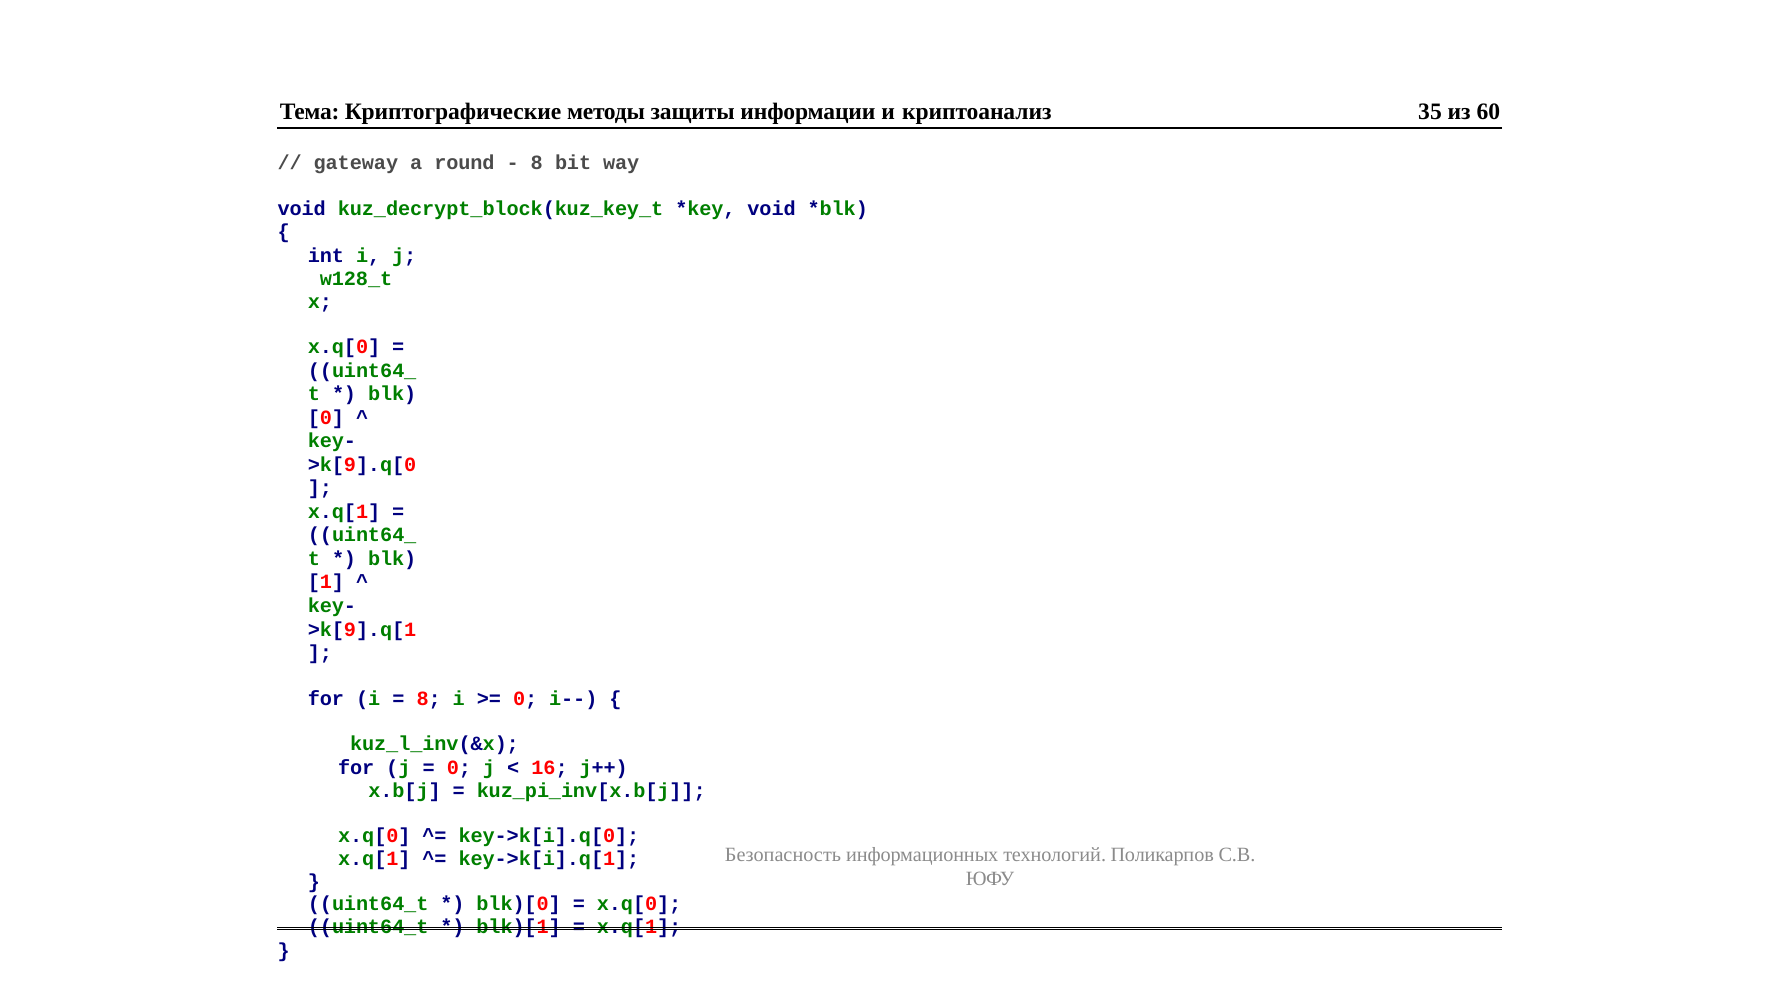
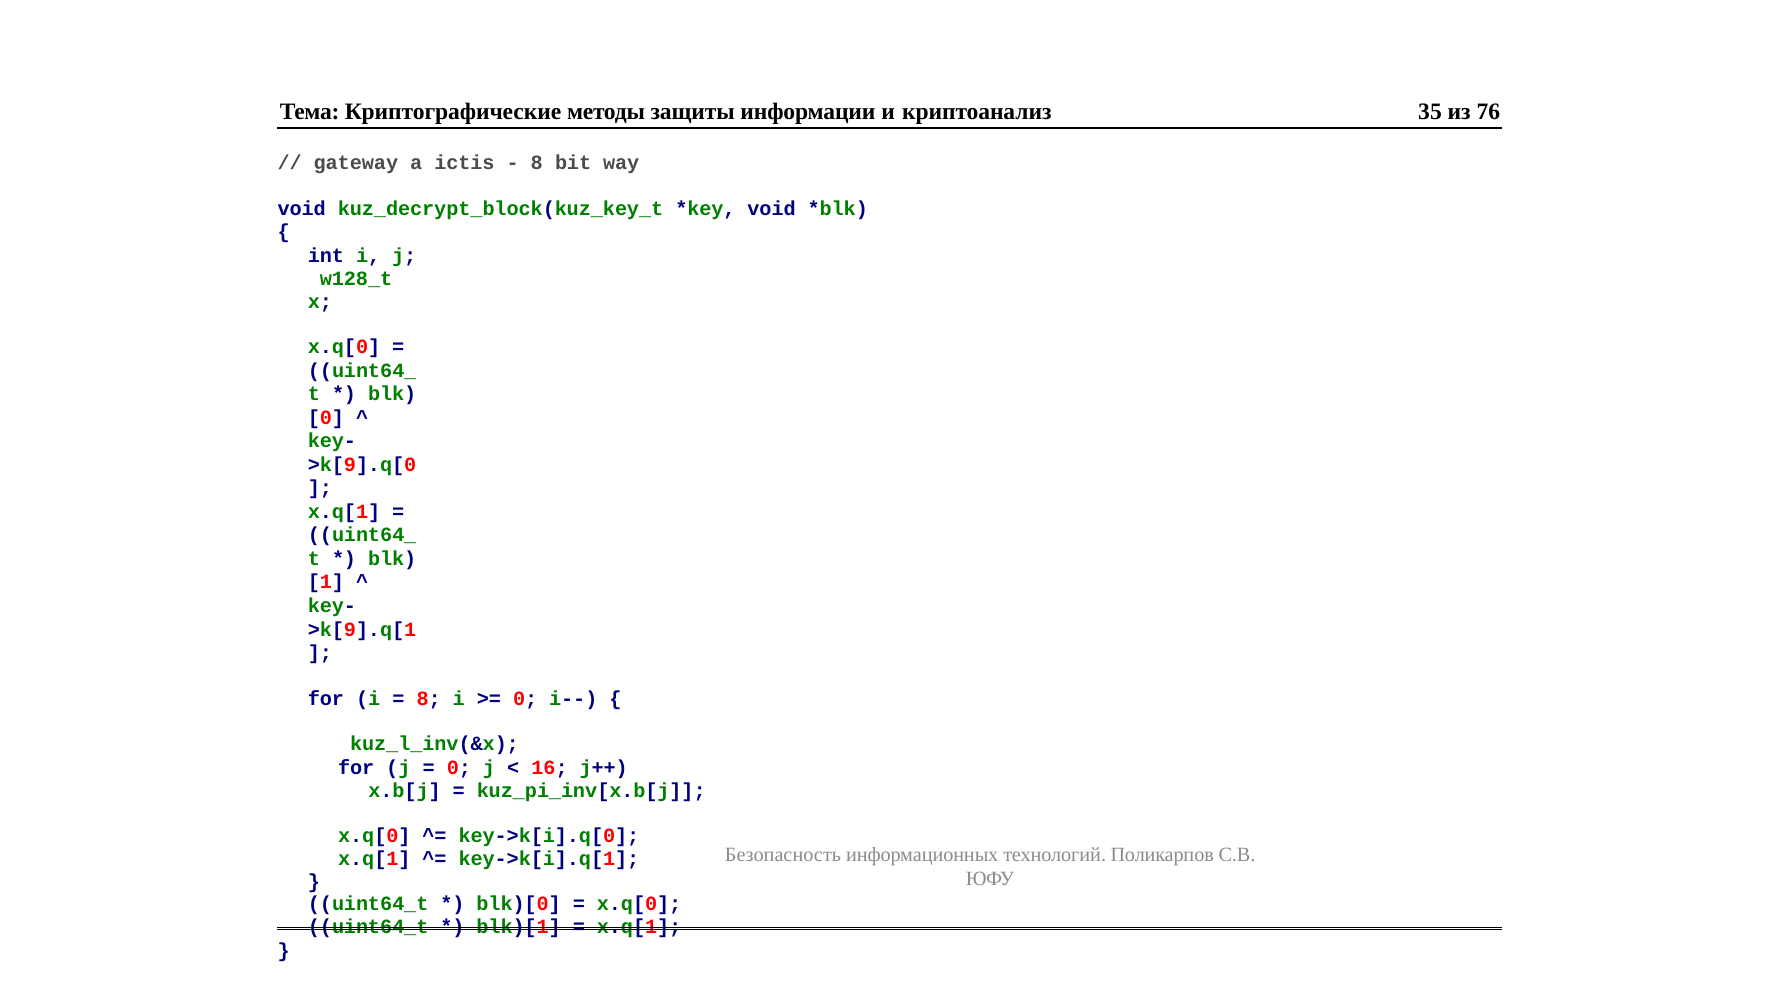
60: 60 -> 76 (1488, 112)
round: round -> ictis (464, 163)
